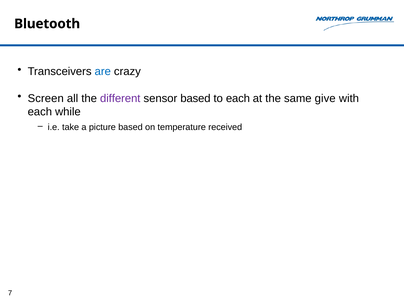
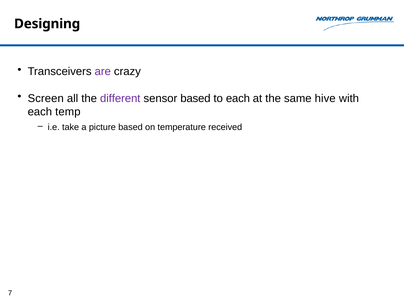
Bluetooth: Bluetooth -> Designing (47, 24)
are colour: blue -> purple (103, 71)
give: give -> hive (325, 98)
while: while -> temp (68, 112)
